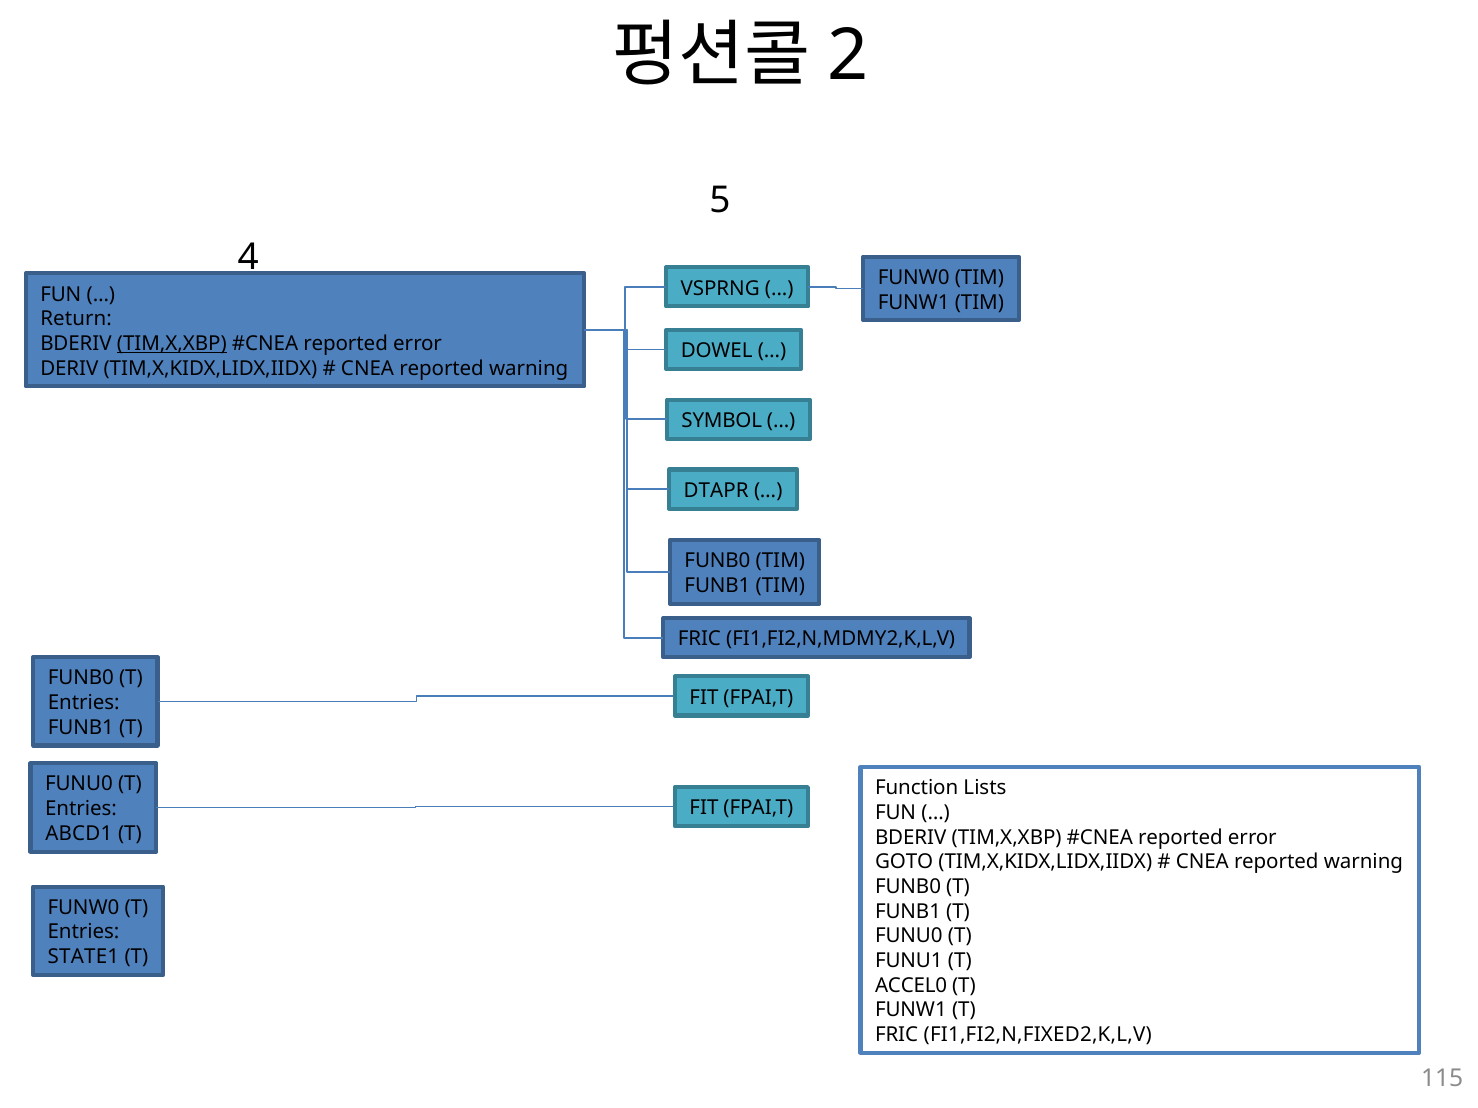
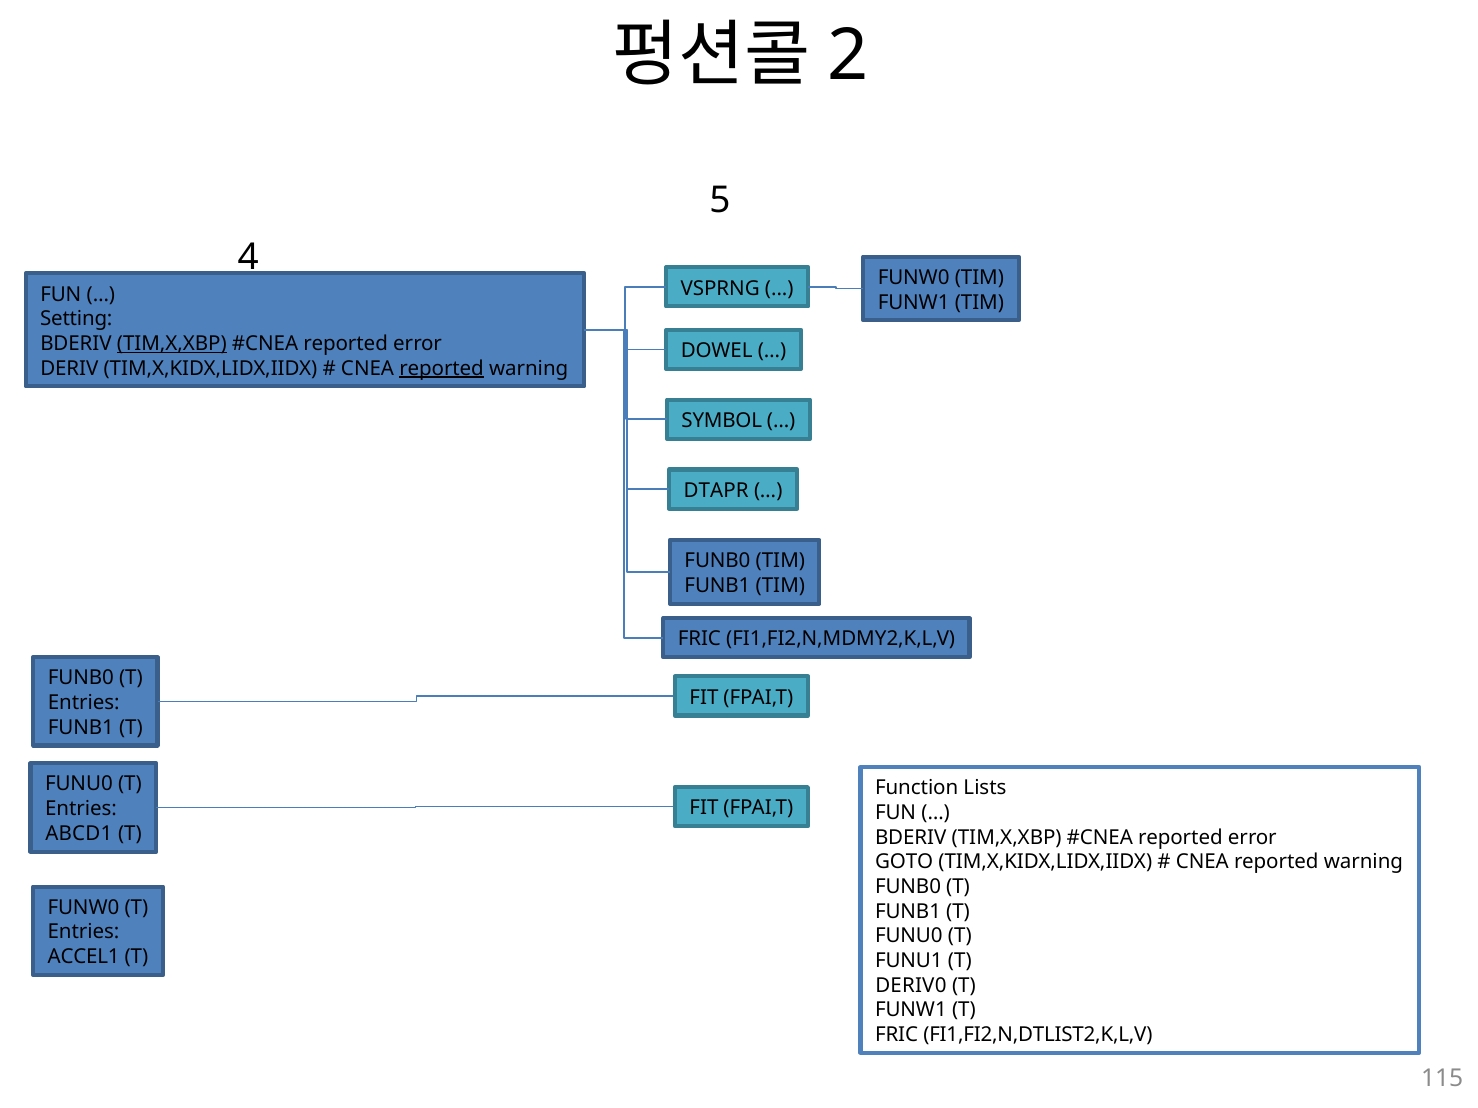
Return: Return -> Setting (76, 319)
reported underline: none -> present (442, 368)
STATE1: STATE1 -> ACCEL1 (84, 957)
ACCEL0: ACCEL0 -> DERIV0 (911, 986)
FI1,FI2,N,FIXED2,K,L,V: FI1,FI2,N,FIXED2,K,L,V -> FI1,FI2,N,DTLIST2,K,L,V (1038, 1035)
